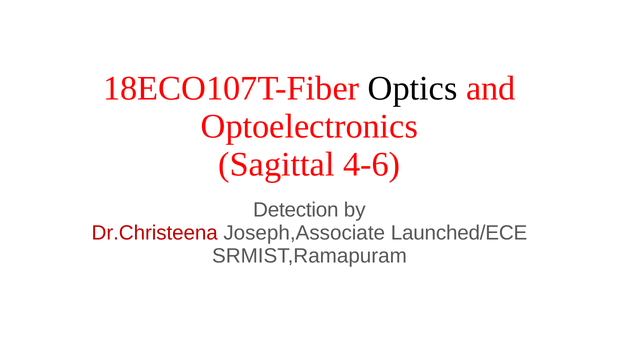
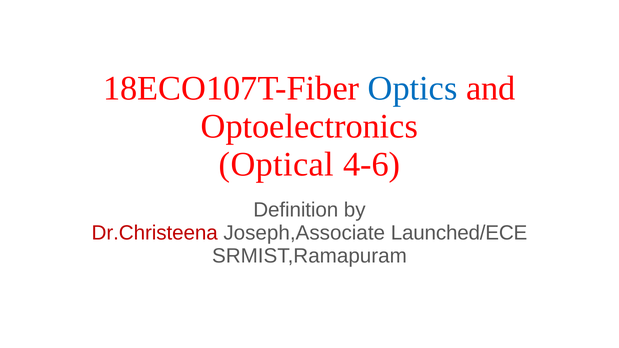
Optics colour: black -> blue (413, 88)
Sagittal: Sagittal -> Optical (276, 164)
Detection: Detection -> Definition (296, 210)
